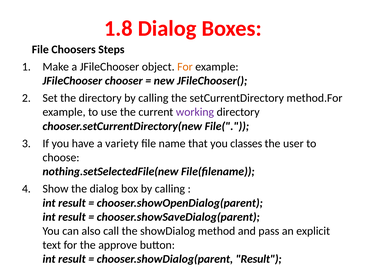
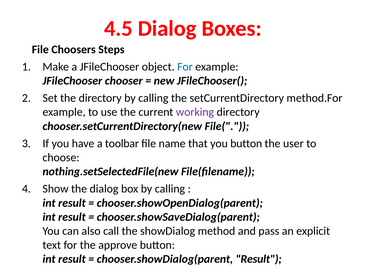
1.8: 1.8 -> 4.5 (118, 28)
For colour: orange -> blue (185, 67)
variety: variety -> toolbar (122, 143)
you classes: classes -> button (246, 143)
